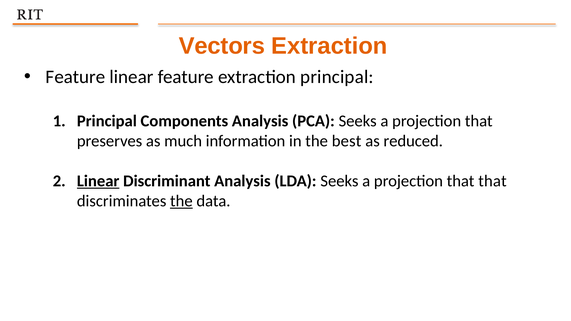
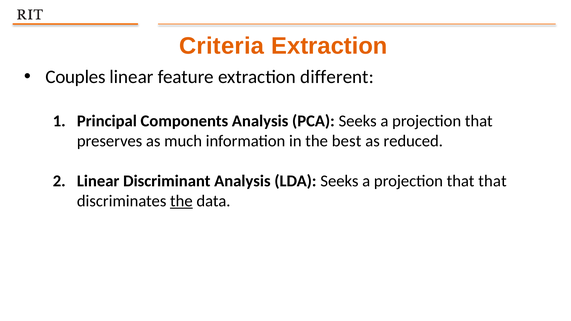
Vectors: Vectors -> Criteria (222, 46)
Feature: Feature -> Couples (76, 77)
extraction principal: principal -> different (337, 77)
Linear underline: present -> none (98, 181)
